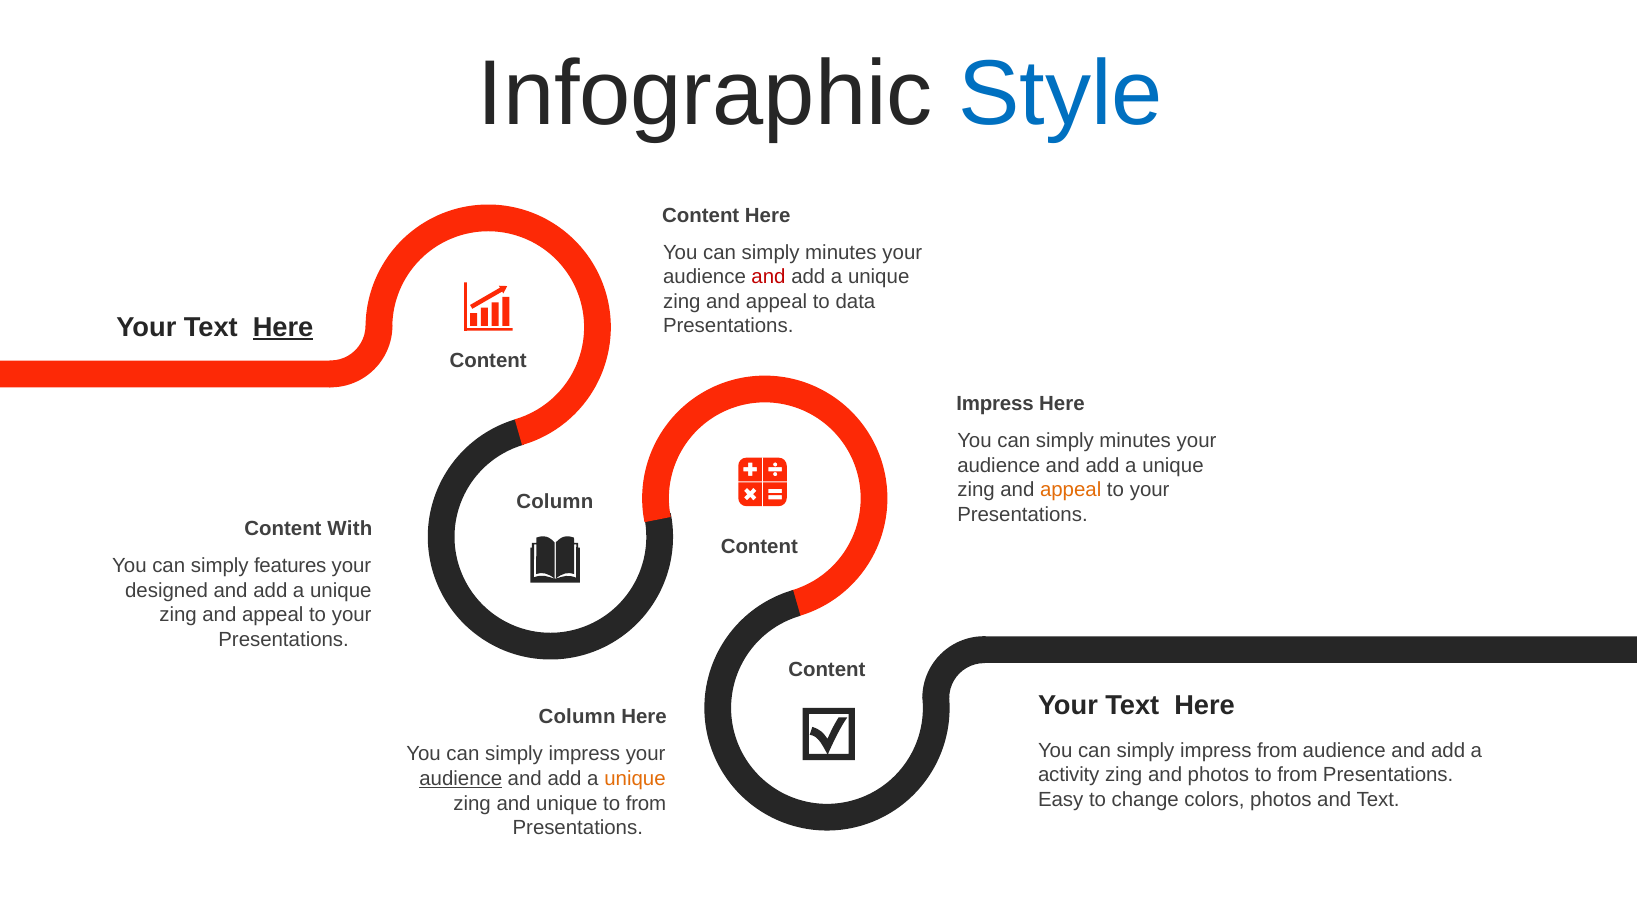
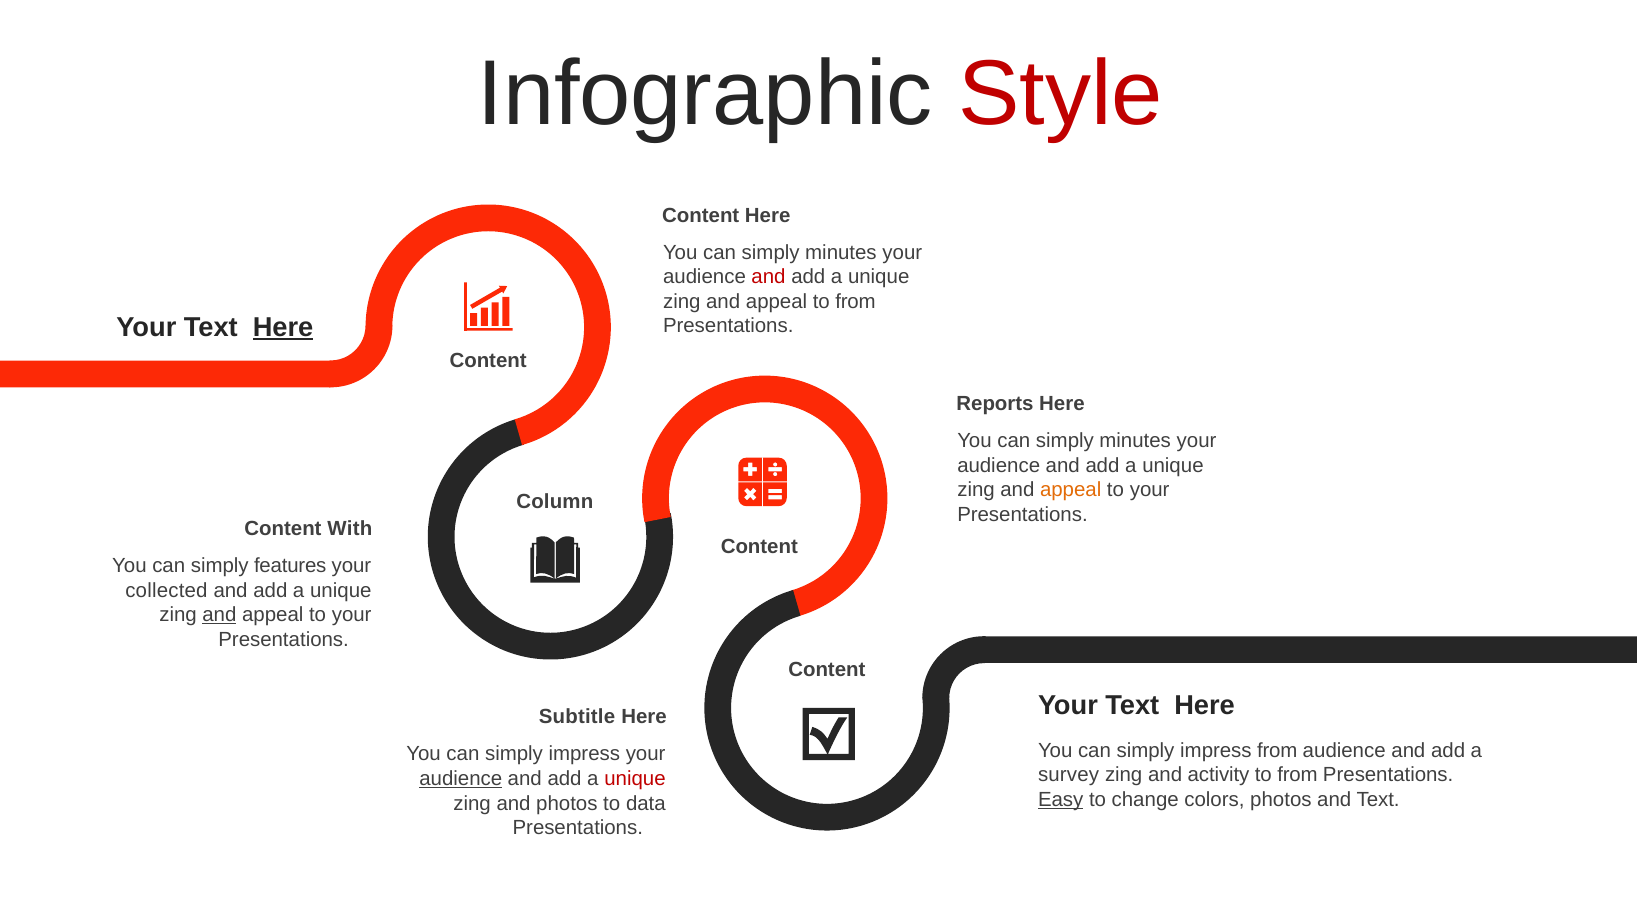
Style colour: blue -> red (1060, 94)
appeal to data: data -> from (856, 302)
Impress: Impress -> Reports (995, 404)
designed: designed -> collected (166, 590)
and underline: none -> present (219, 615)
Column: Column -> Subtitle (577, 717)
activity: activity -> survey (1069, 775)
and photos: photos -> activity (1219, 775)
unique colour: orange -> red (635, 779)
Easy underline: none -> present (1061, 799)
and unique: unique -> photos (567, 803)
from: from -> data (646, 803)
